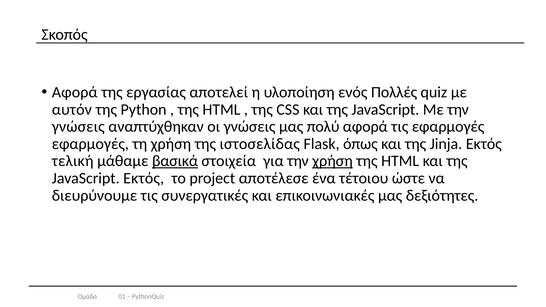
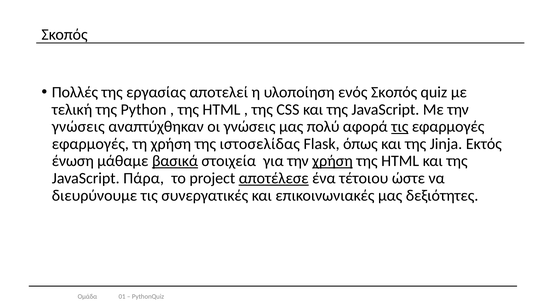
Αφορά: Αφορά -> Πολλές (75, 92)
ενός Πολλές: Πολλές -> Σκοπός (394, 92)
αυτόν: αυτόν -> τελική (72, 109)
τις underline: none -> present (400, 127)
τελική: τελική -> ένωση (73, 161)
JavaScript Εκτός: Εκτός -> Πάρα (144, 178)
αποτέλεσε underline: none -> present (274, 178)
